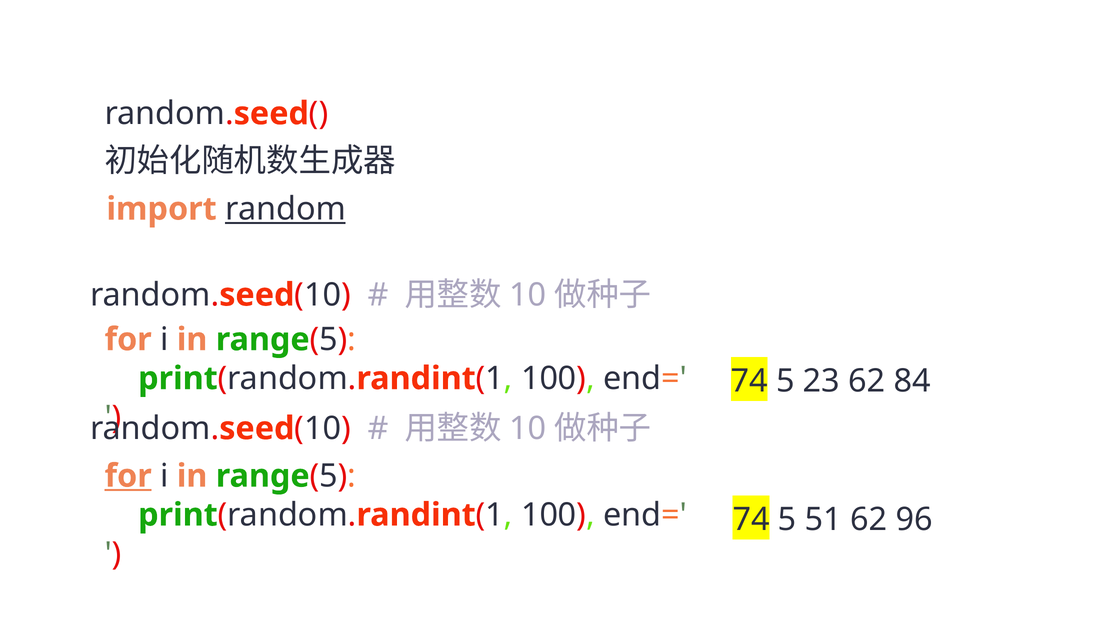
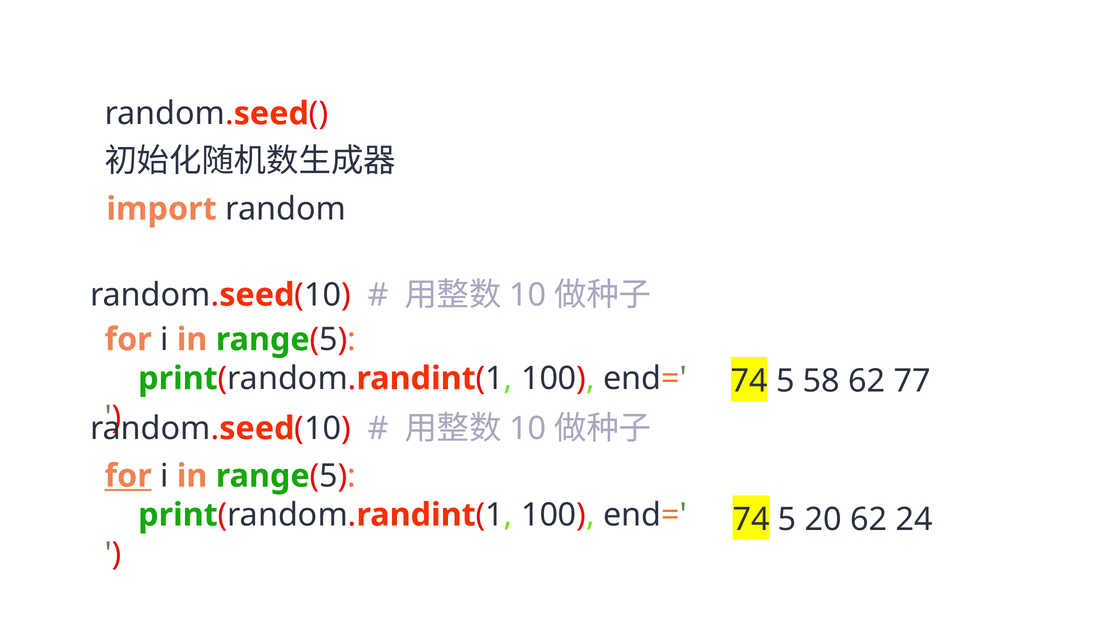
random underline: present -> none (285, 209)
23: 23 -> 58 (822, 381)
84: 84 -> 77 (912, 381)
51: 51 -> 20 (823, 519)
96: 96 -> 24 (914, 519)
